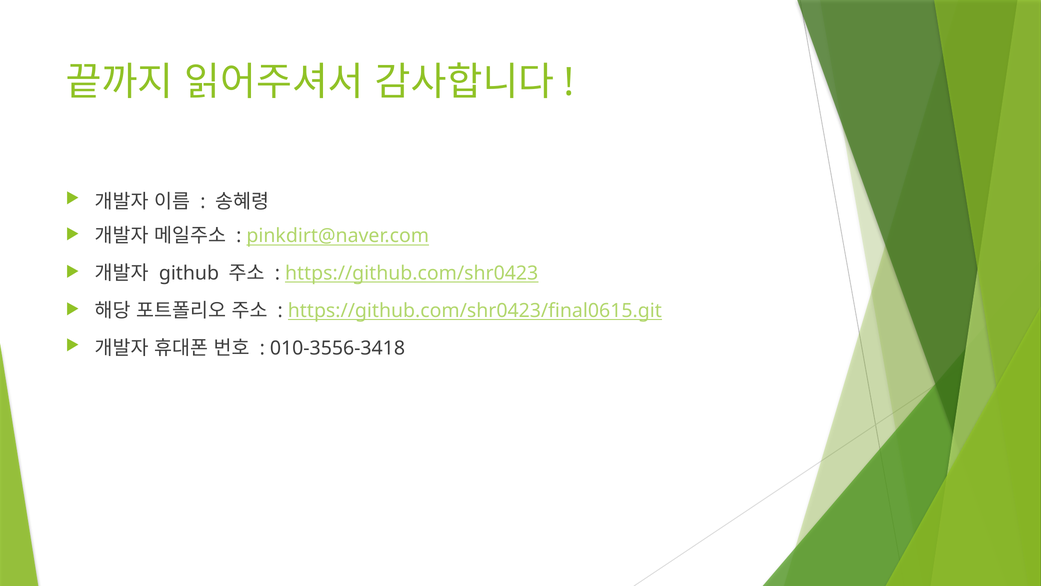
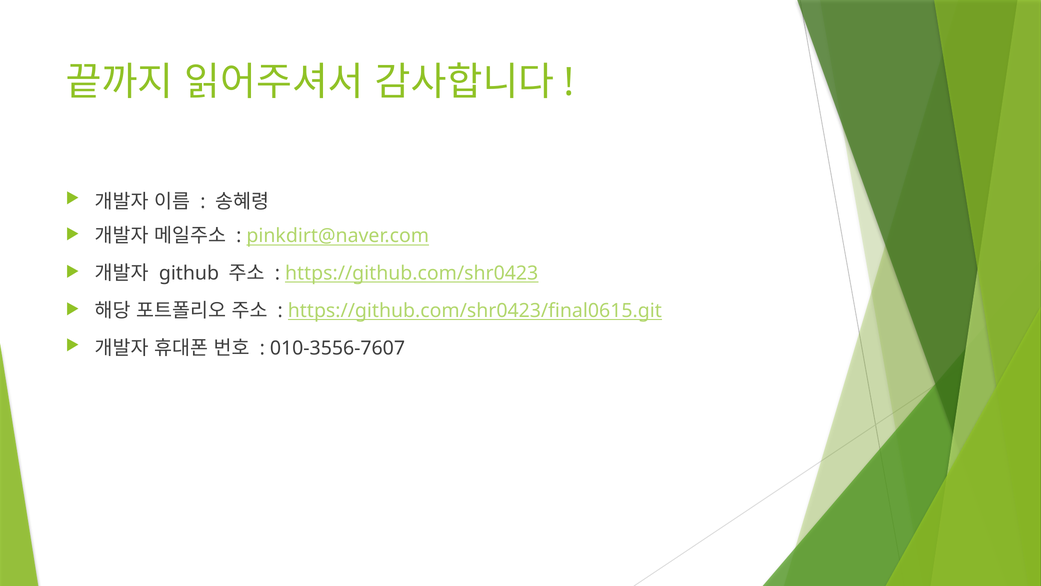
010-3556-3418: 010-3556-3418 -> 010-3556-7607 (337, 348)
